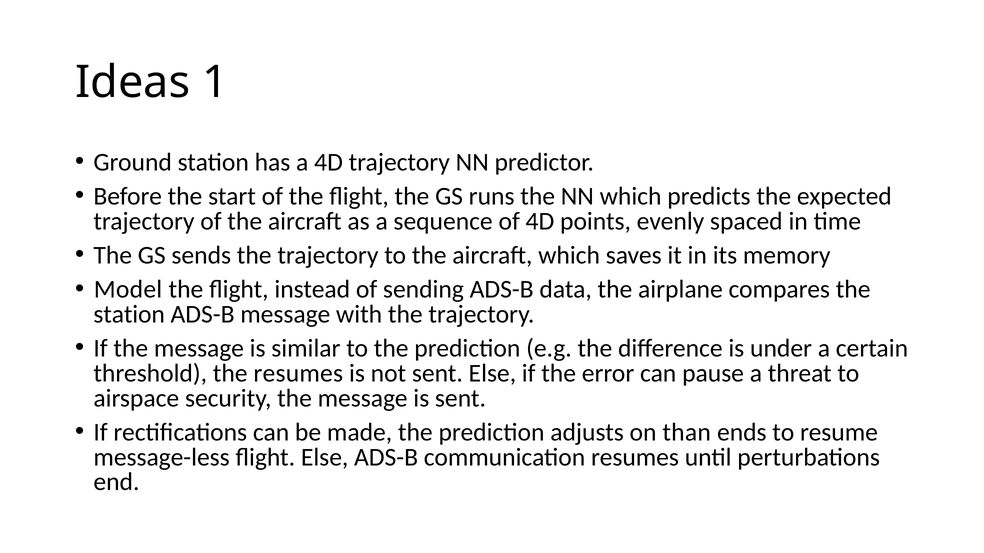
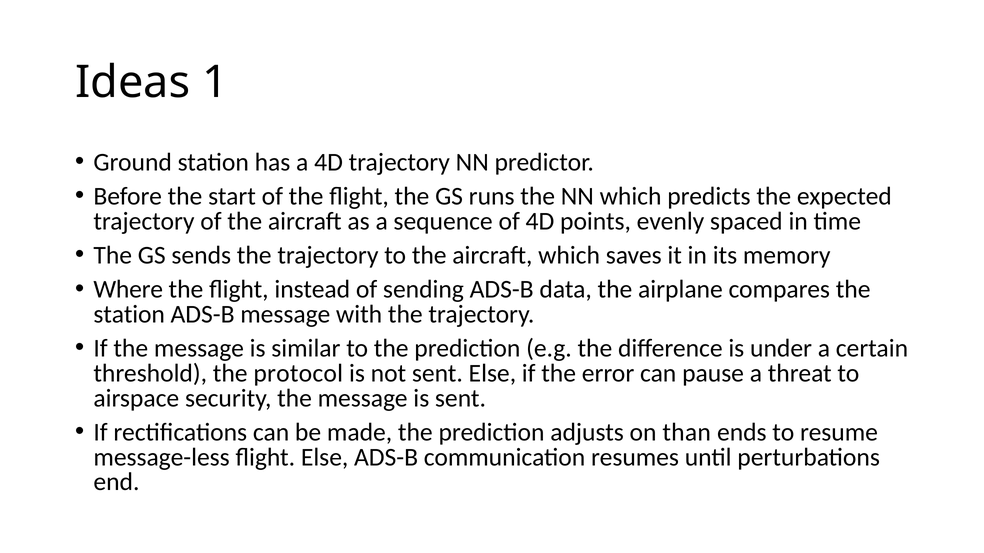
Model: Model -> Where (128, 290)
the resumes: resumes -> protocol (298, 374)
